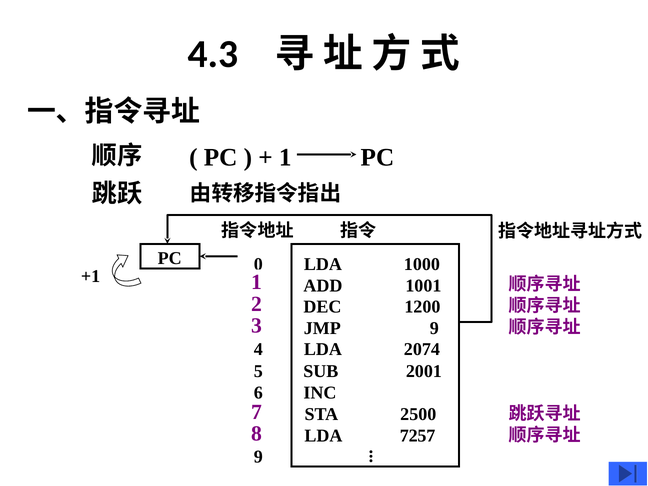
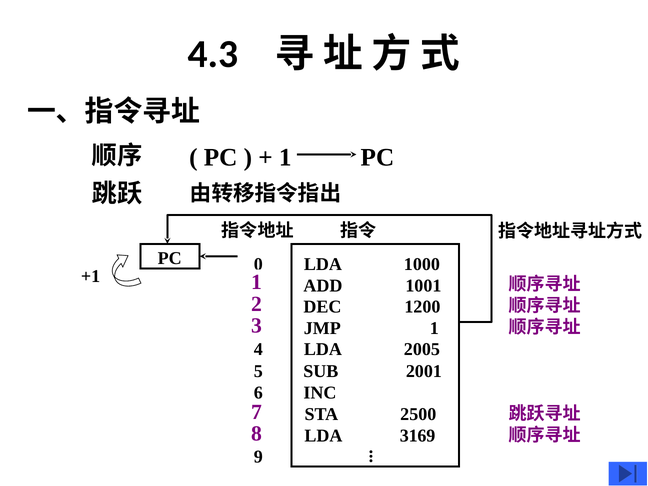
JMP 9: 9 -> 1 (434, 328)
2074: 2074 -> 2005 (422, 349)
7257: 7257 -> 3169 (418, 436)
